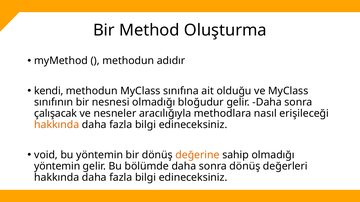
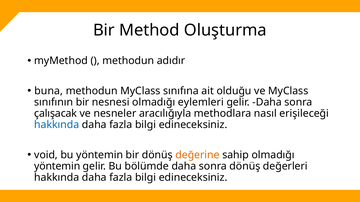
kendi: kendi -> buna (49, 91)
bloğudur: bloğudur -> eylemleri (201, 102)
hakkında colour: orange -> blue (57, 125)
